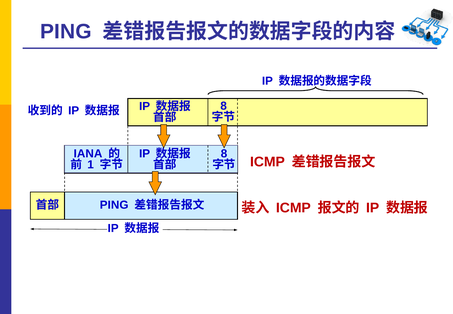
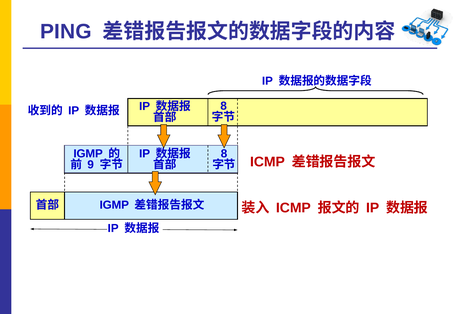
IANA: IANA -> IGMP (88, 153)
1: 1 -> 9 (91, 164)
PING: PING -> IGMP (114, 205)
